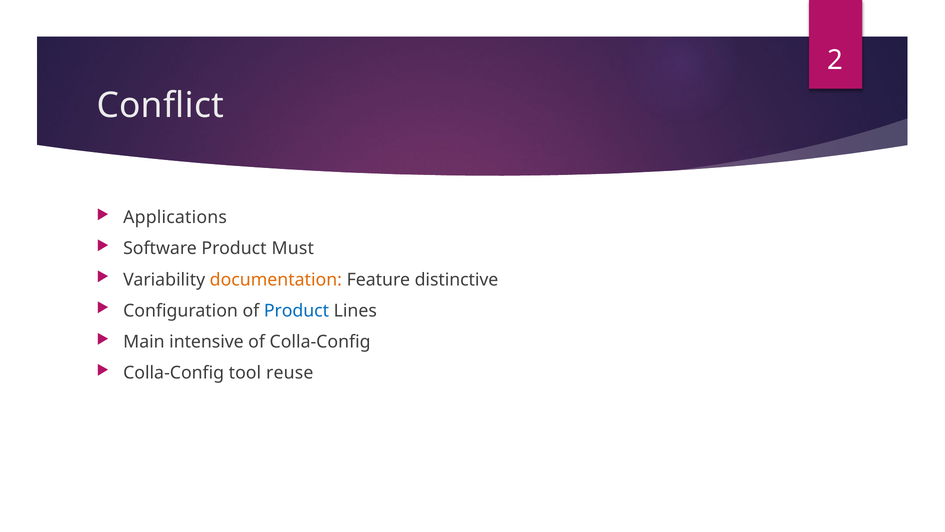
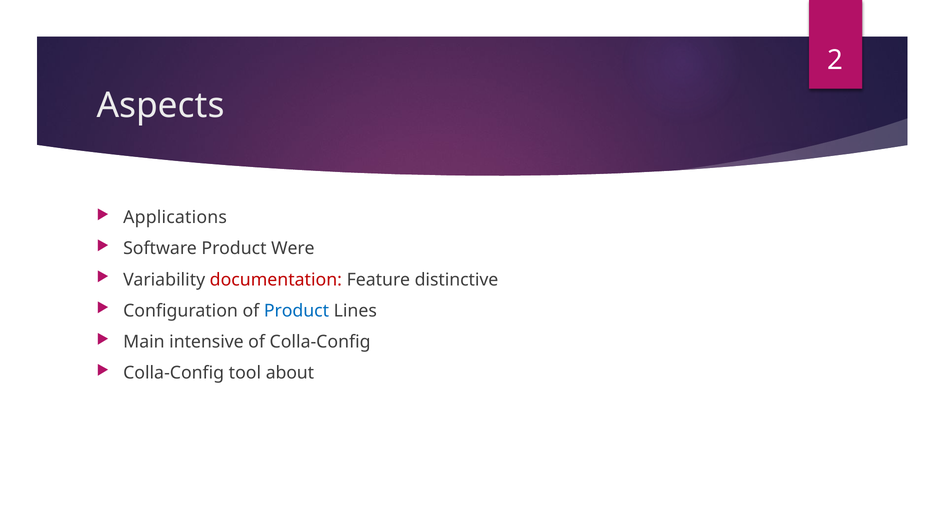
Conflict: Conflict -> Aspects (161, 105)
Must: Must -> Were (293, 248)
documentation colour: orange -> red (276, 279)
reuse: reuse -> about (290, 373)
